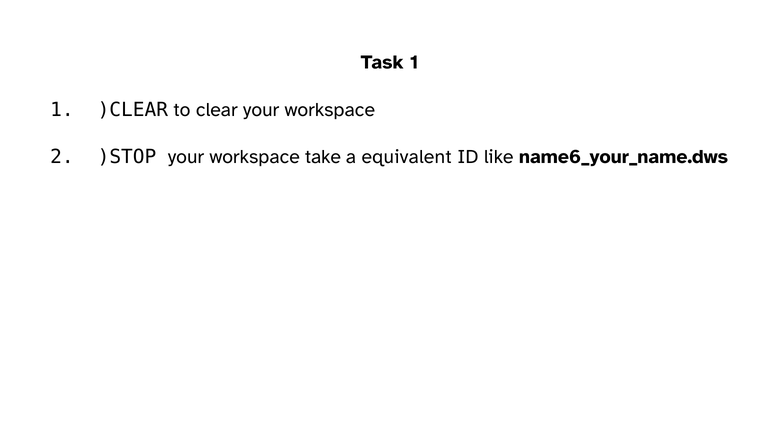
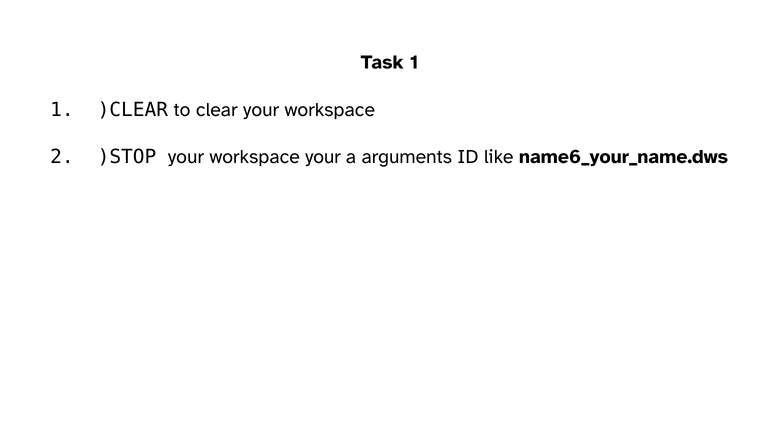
workspace take: take -> your (323, 157)
equivalent: equivalent -> arguments (407, 157)
